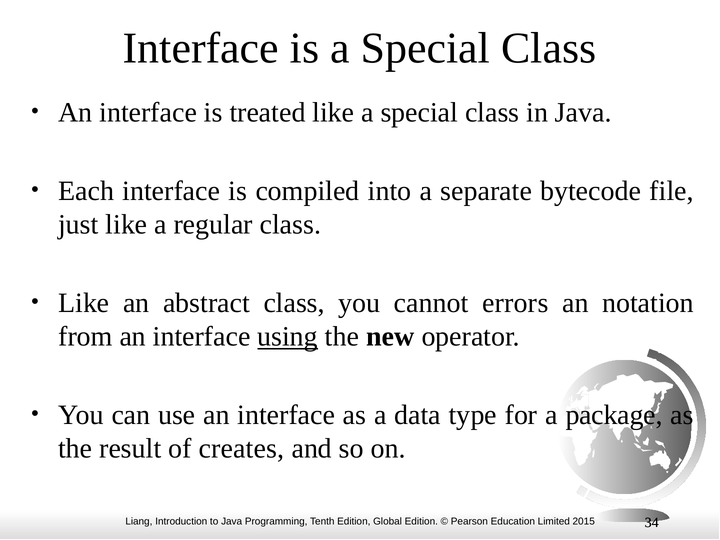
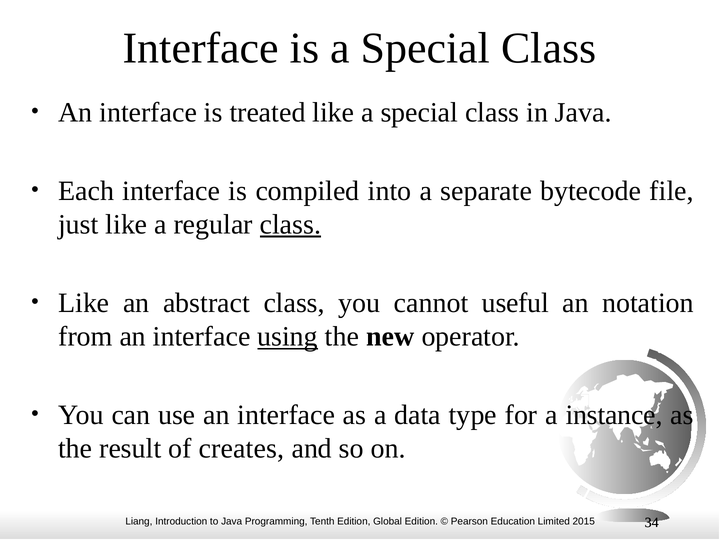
class underline: none -> present (290, 224)
errors: errors -> useful (515, 303)
package: package -> instance (614, 415)
